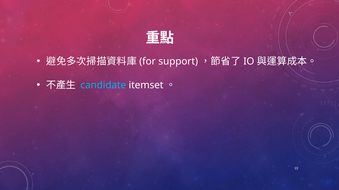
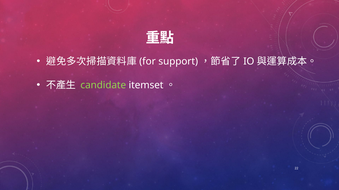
candidate colour: light blue -> light green (103, 85)
